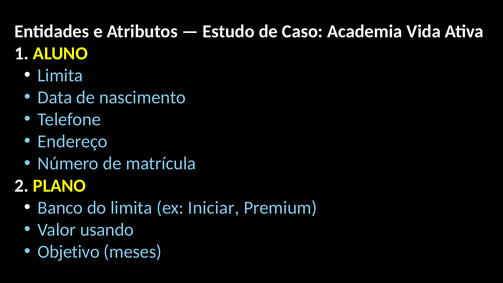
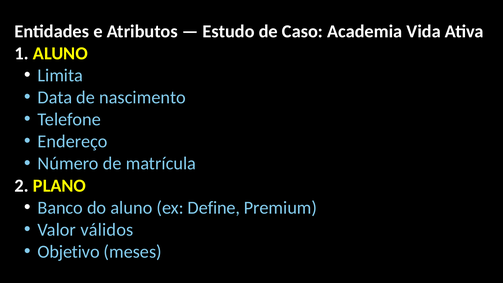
do limita: limita -> aluno (131, 208)
Iniciar: Iniciar -> Define (214, 208)
usando: usando -> válidos (107, 230)
